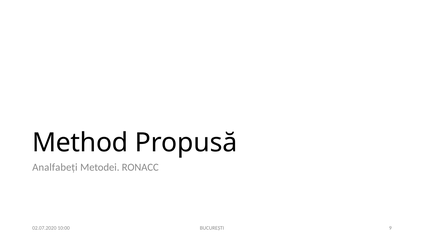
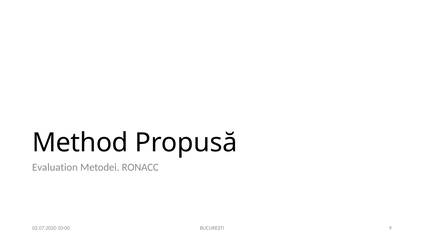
Analfabeți: Analfabeți -> Evaluation (55, 167)
